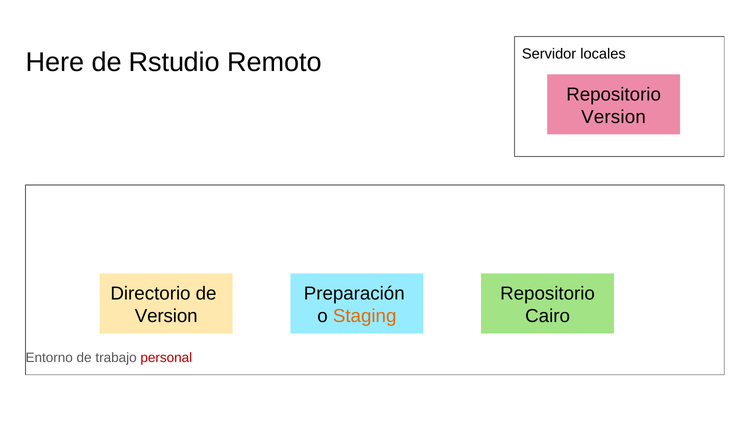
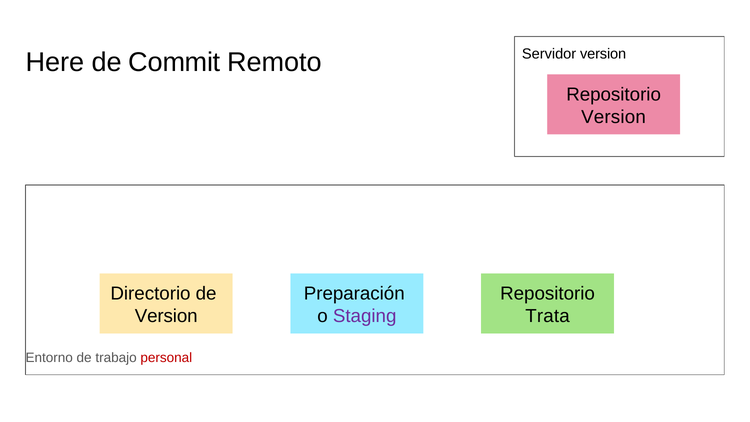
Servidor locales: locales -> version (603, 54)
Rstudio: Rstudio -> Commit (174, 62)
Staging colour: orange -> purple (365, 316)
Cairo: Cairo -> Trata (548, 316)
